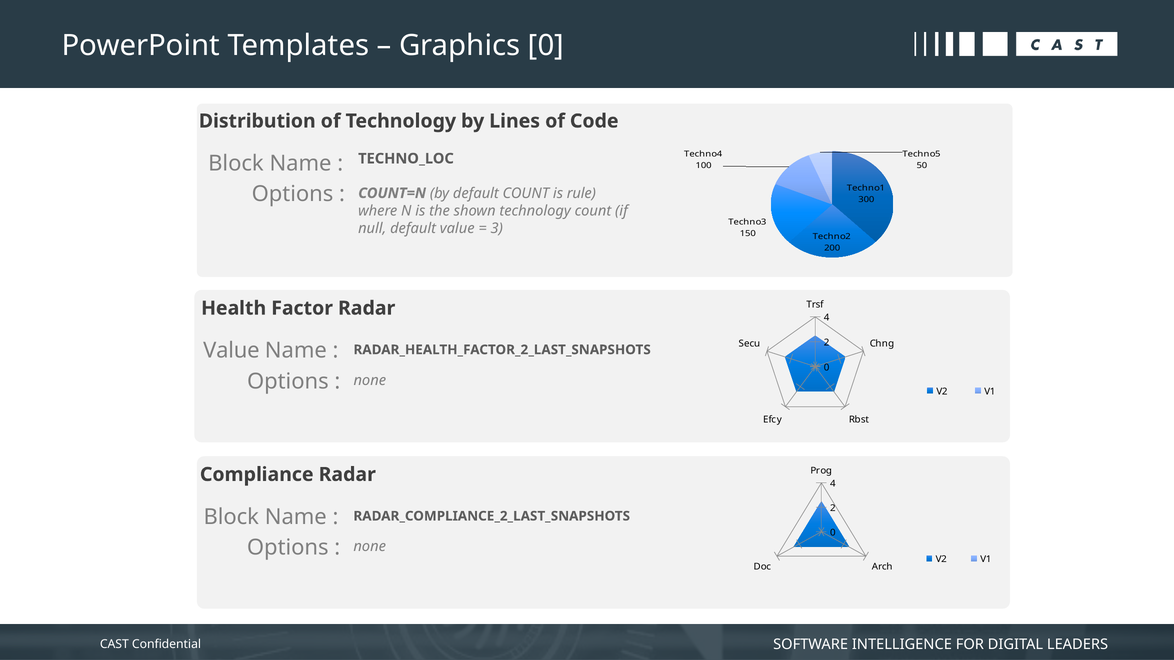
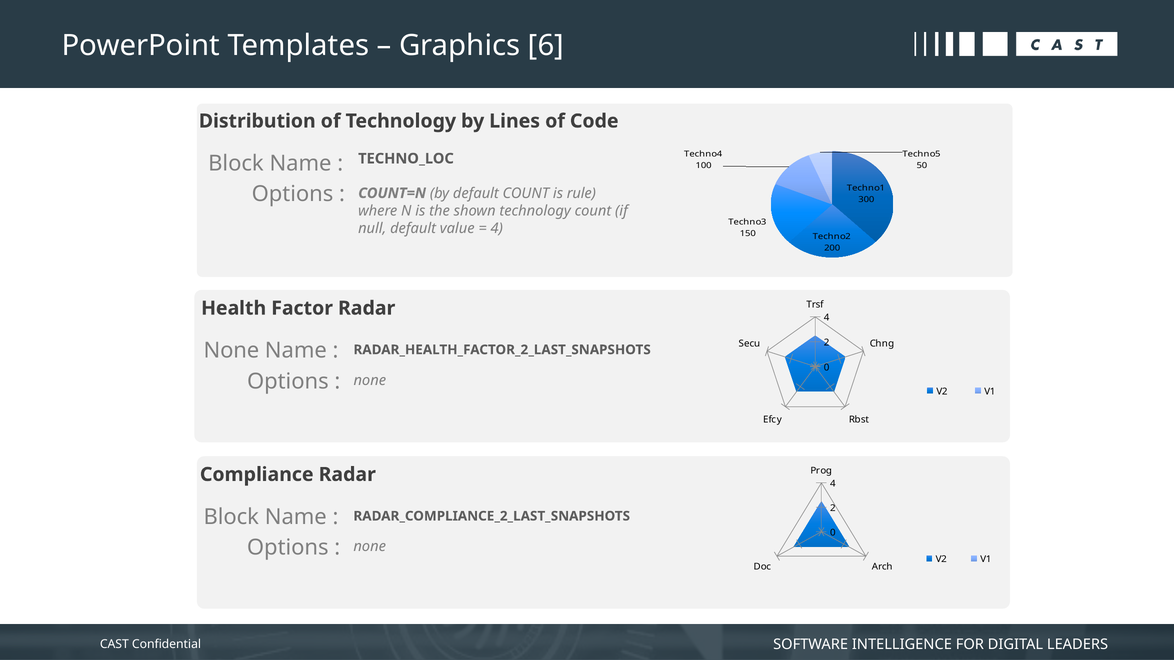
Graphics 0: 0 -> 6 (546, 46)
3: 3 -> 4 (497, 229)
Value: Value -> None (231, 351)
